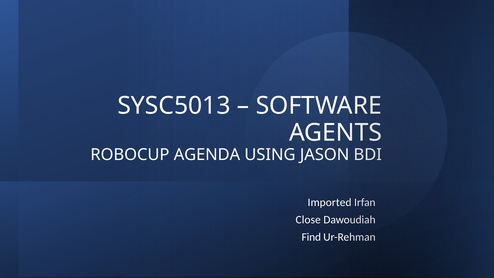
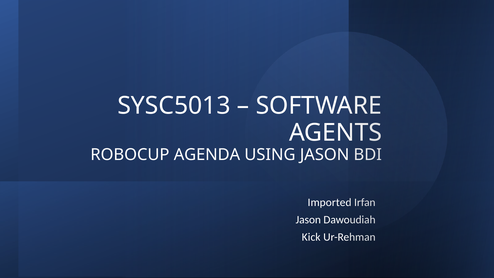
Close: Close -> Jason (308, 220)
Find: Find -> Kick (311, 237)
